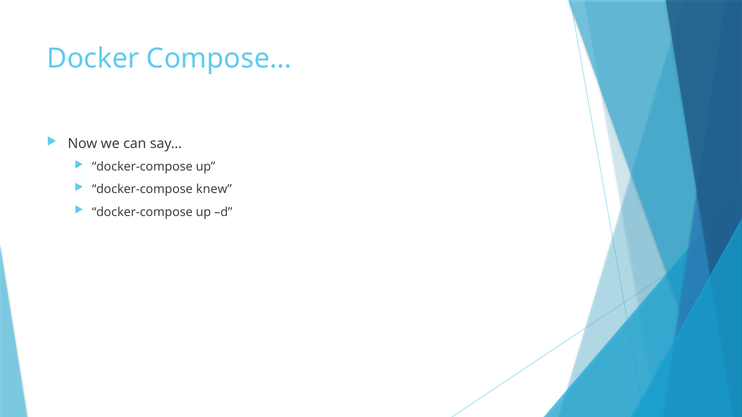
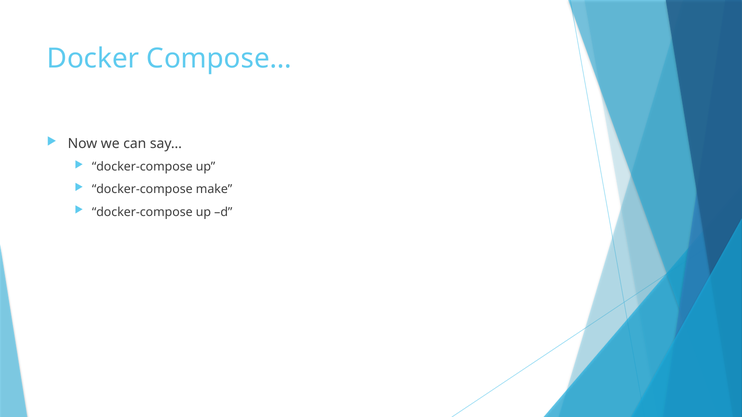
knew: knew -> make (214, 190)
